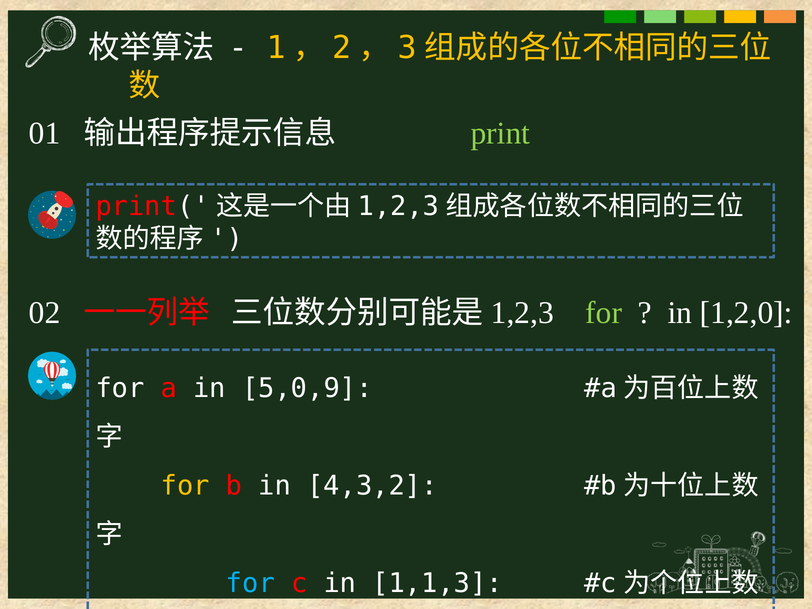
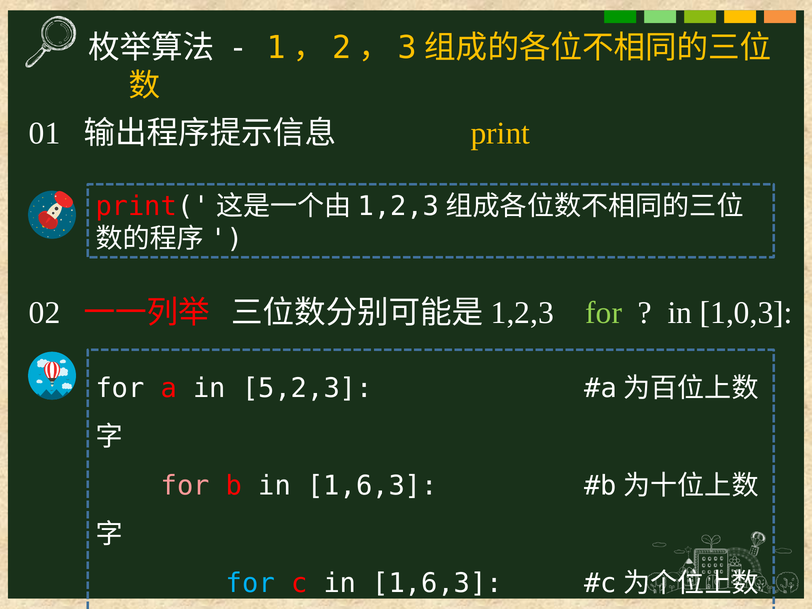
print colour: light green -> yellow (500, 133)
1,2,0: 1,2,0 -> 1,0,3 (746, 313)
5,0,9: 5,0,9 -> 5,2,3 (307, 388)
for colour: yellow -> pink (185, 486)
b in 4,3,2: 4,3,2 -> 1,6,3 (372, 486)
c in 1,1,3: 1,1,3 -> 1,6,3 (438, 583)
